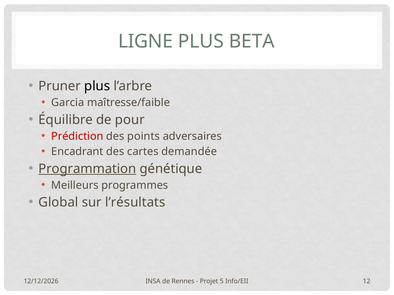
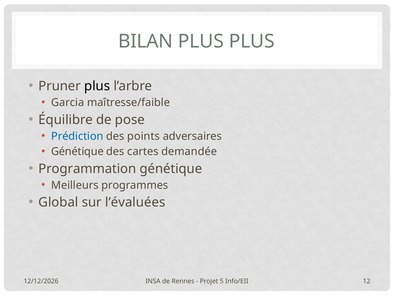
LIGNE: LIGNE -> BILAN (146, 41)
PLUS BETA: BETA -> PLUS (252, 41)
pour: pour -> pose (130, 120)
Prédiction colour: red -> blue (77, 136)
Encadrant: Encadrant -> Génétique (77, 152)
Programmation underline: present -> none (87, 169)
l’résultats: l’résultats -> l’évaluées (135, 203)
